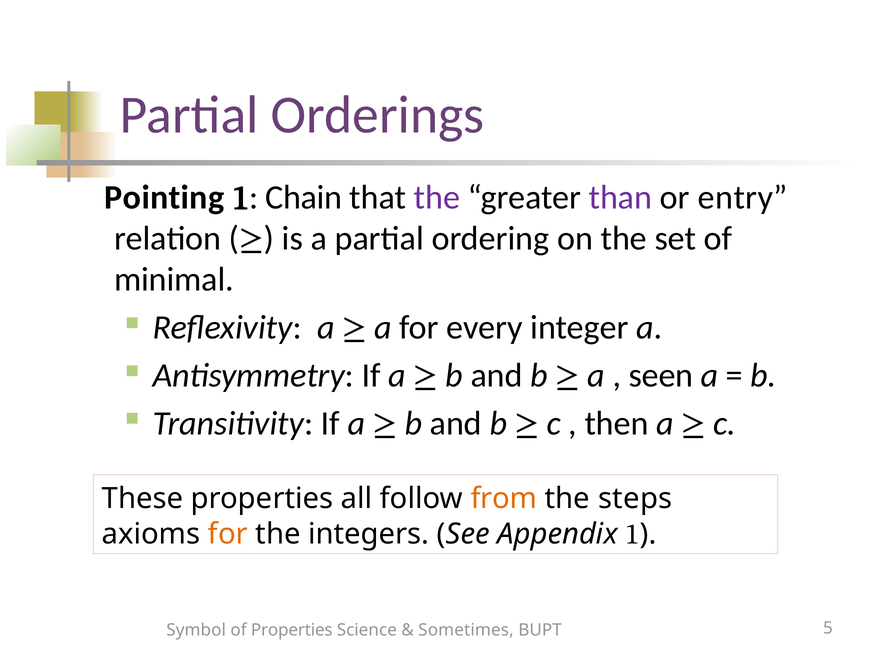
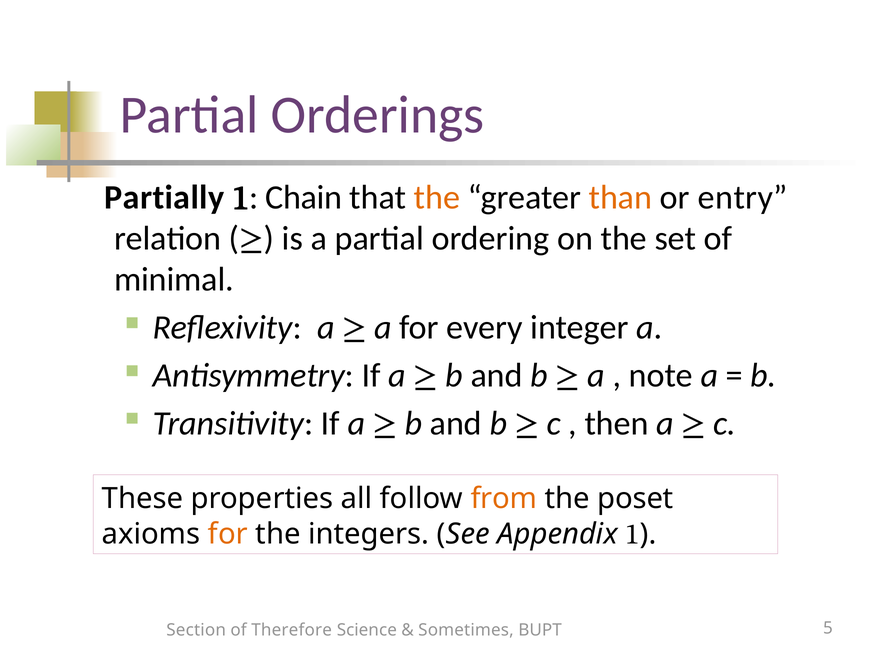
Pointing: Pointing -> Partially (164, 197)
the colour: purple -> orange (437, 197)
than colour: purple -> orange (620, 197)
seen: seen -> note (661, 375)
steps: steps -> poset (635, 498)
Symbol: Symbol -> Section (196, 629)
of Properties: Properties -> Therefore (292, 629)
